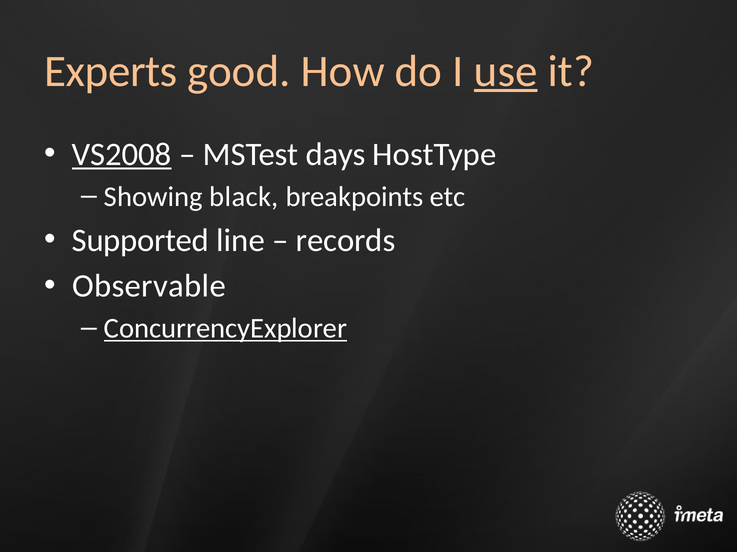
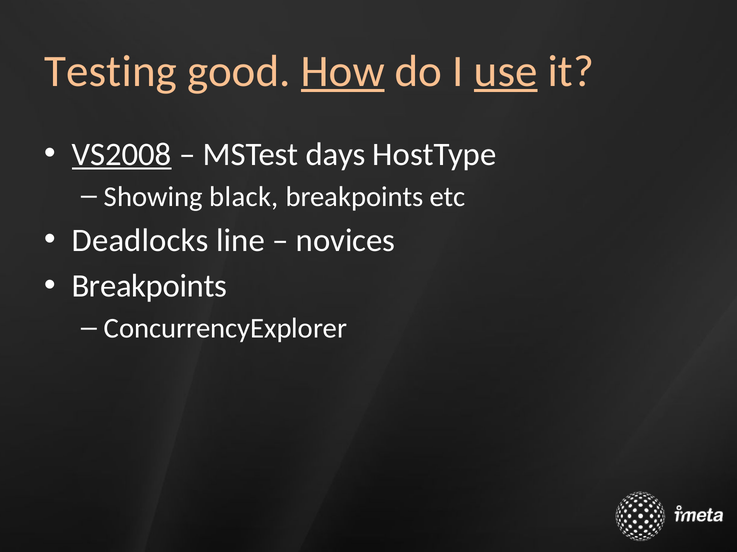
Experts: Experts -> Testing (111, 71)
How underline: none -> present (343, 71)
Supported: Supported -> Deadlocks (140, 241)
records: records -> novices (346, 241)
Observable: Observable -> Breakpoints (149, 286)
ConcurrencyExplorer underline: present -> none (226, 329)
